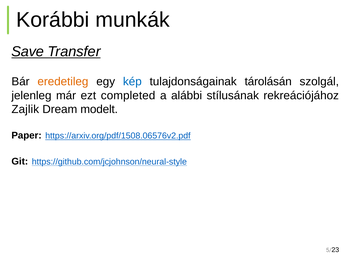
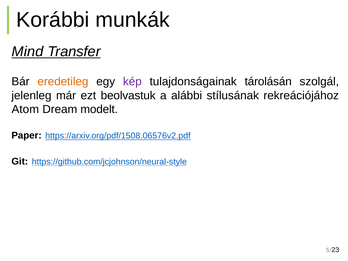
Save: Save -> Mind (28, 52)
kép colour: blue -> purple (132, 82)
completed: completed -> beolvastuk (128, 95)
Zajlik: Zajlik -> Atom (25, 109)
